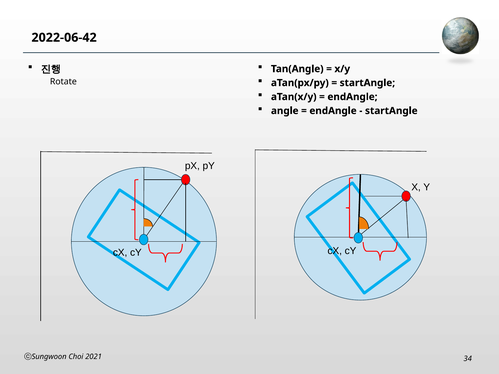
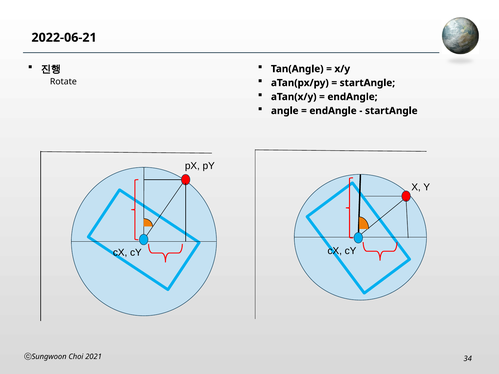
2022-06-42: 2022-06-42 -> 2022-06-21 (64, 38)
